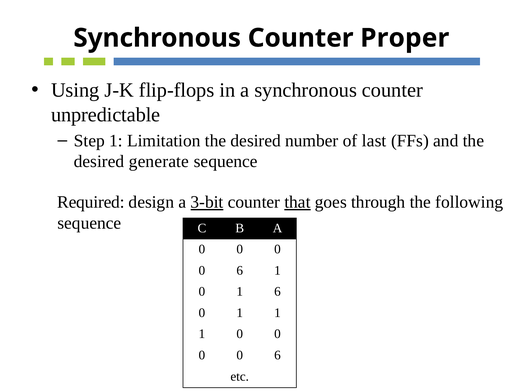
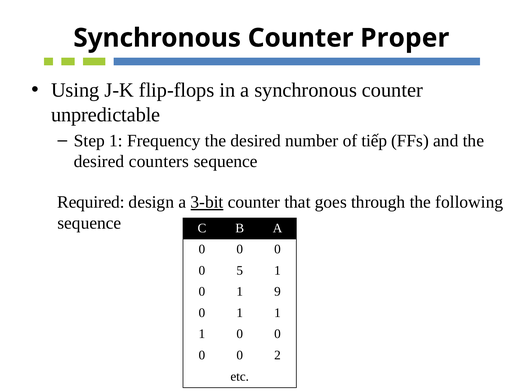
Limitation: Limitation -> Frequency (164, 141)
last: last -> tiếp (374, 141)
generate: generate -> counters (159, 162)
that underline: present -> none (297, 202)
6: 6 -> 5 (240, 271)
1 6: 6 -> 9 (277, 292)
6: 6 -> 2 (277, 355)
